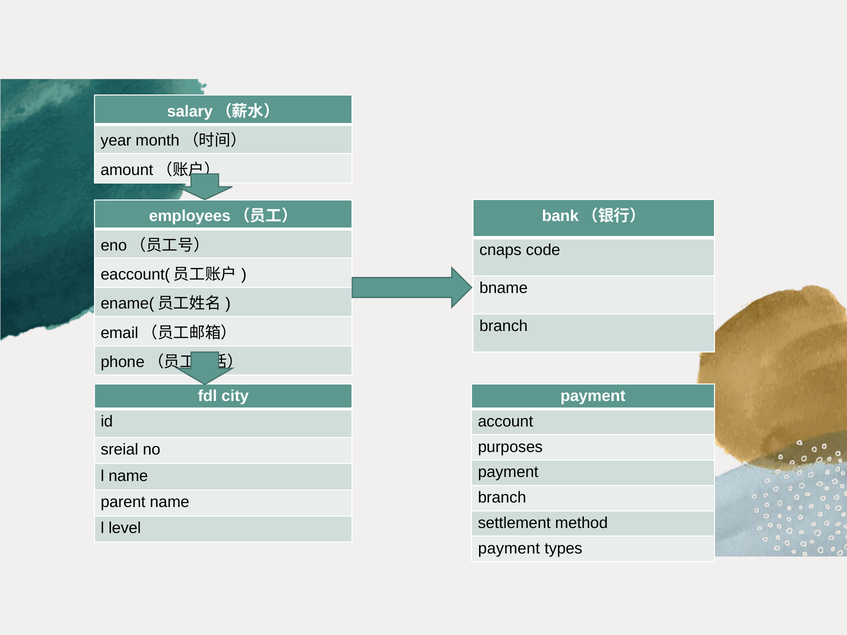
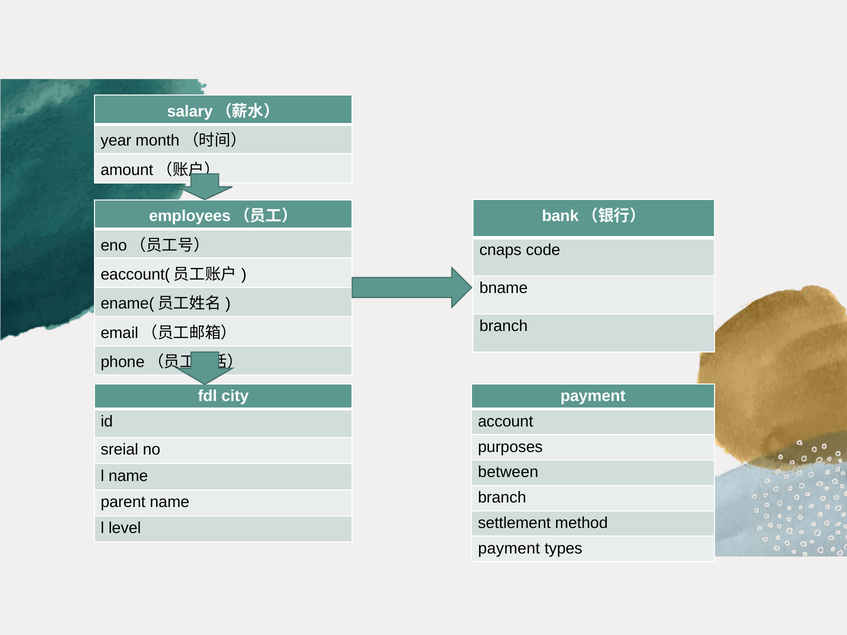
payment: payment -> between (508, 472)
